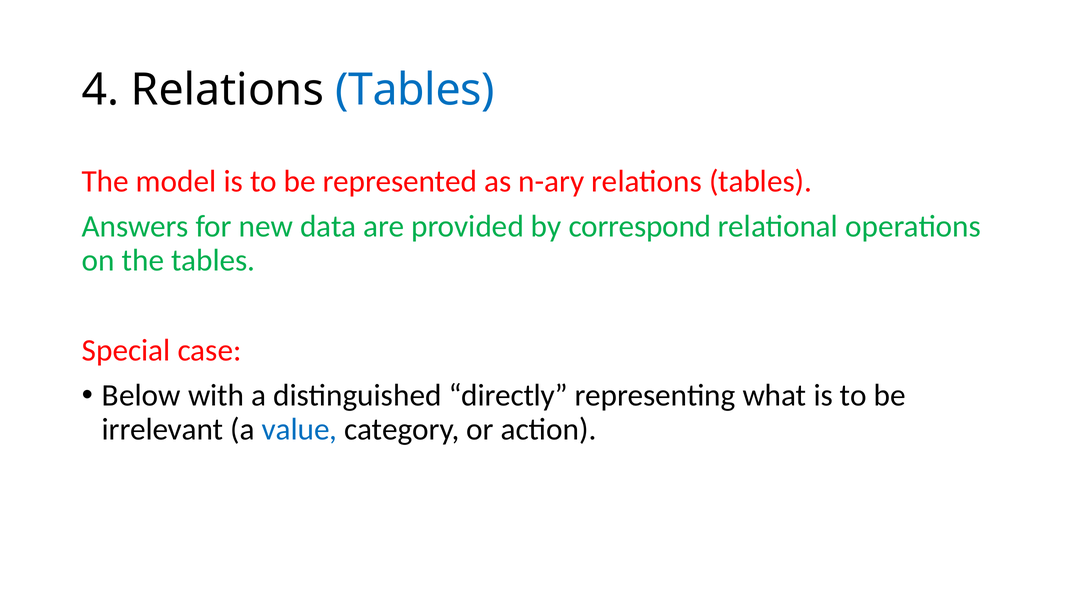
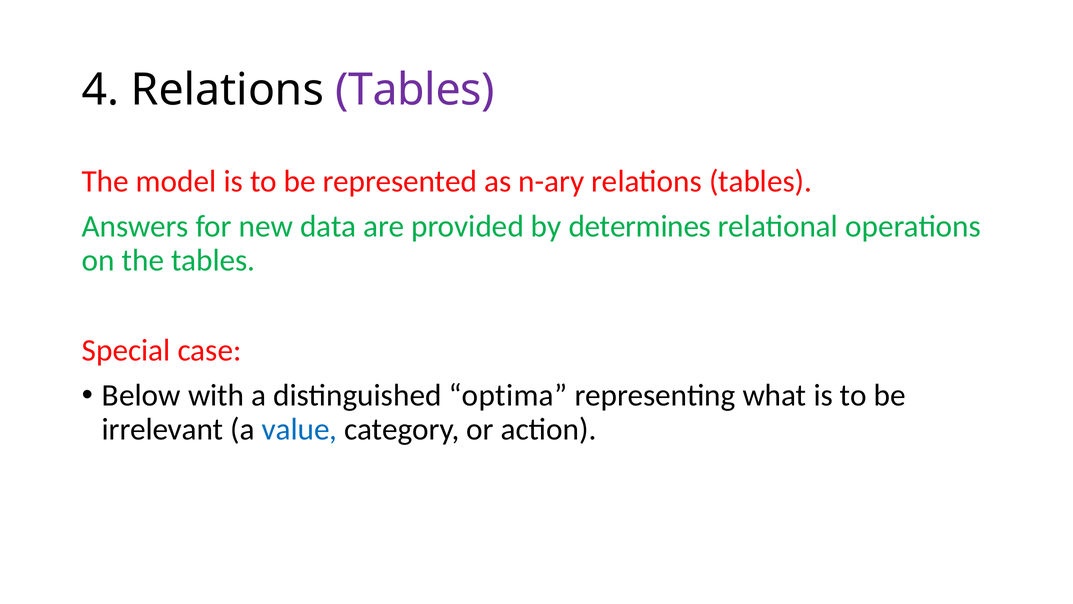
Tables colour: blue -> purple (415, 90)
correspond: correspond -> determines (640, 226)
directly: directly -> optima (508, 395)
